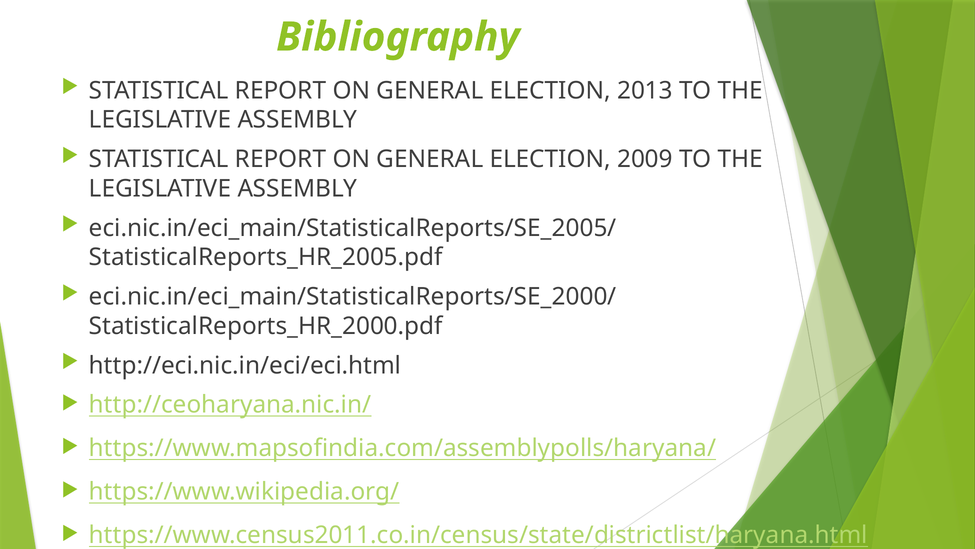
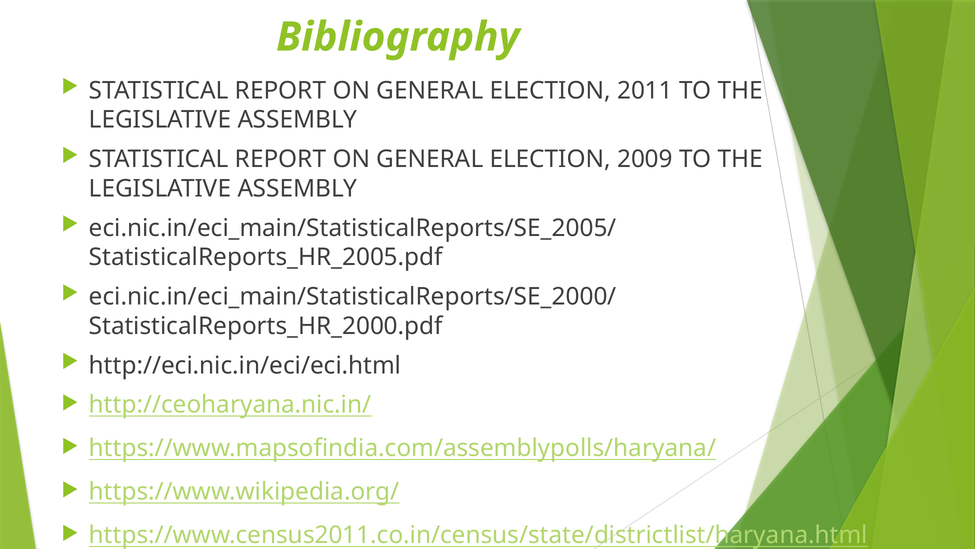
2013: 2013 -> 2011 (645, 90)
